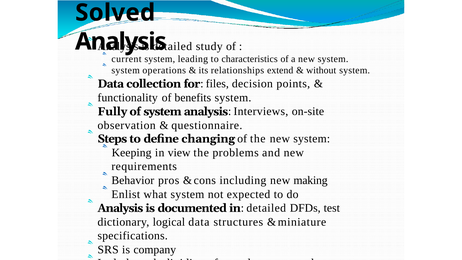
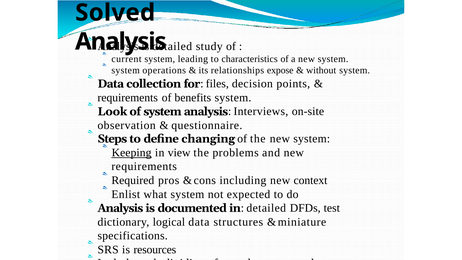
extend: extend -> expose (280, 70)
functionality: functionality -> requirements (128, 98)
Fully: Fully -> Look (112, 111)
Keeping underline: none -> present (132, 153)
Behavior: Behavior -> Required (133, 180)
making: making -> context (311, 180)
company: company -> resources (155, 250)
